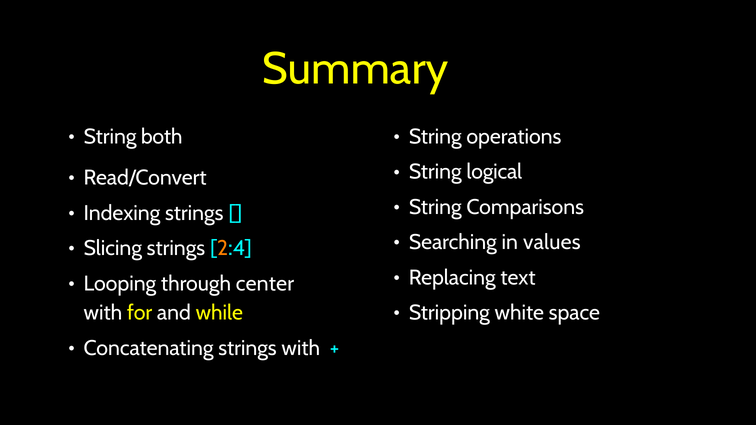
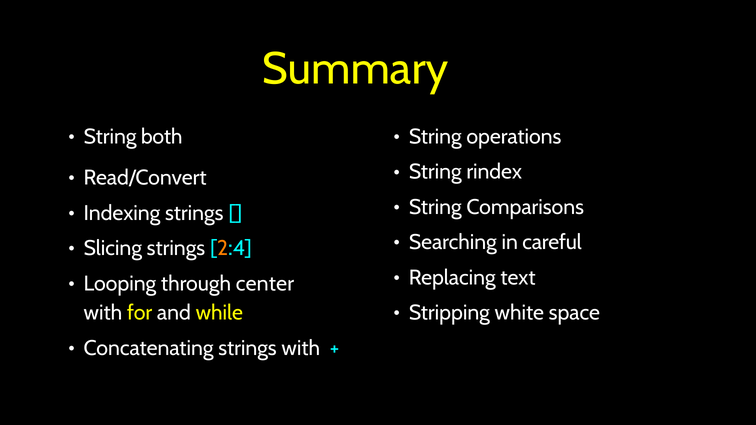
logical: logical -> rindex (494, 172)
values: values -> careful (552, 243)
